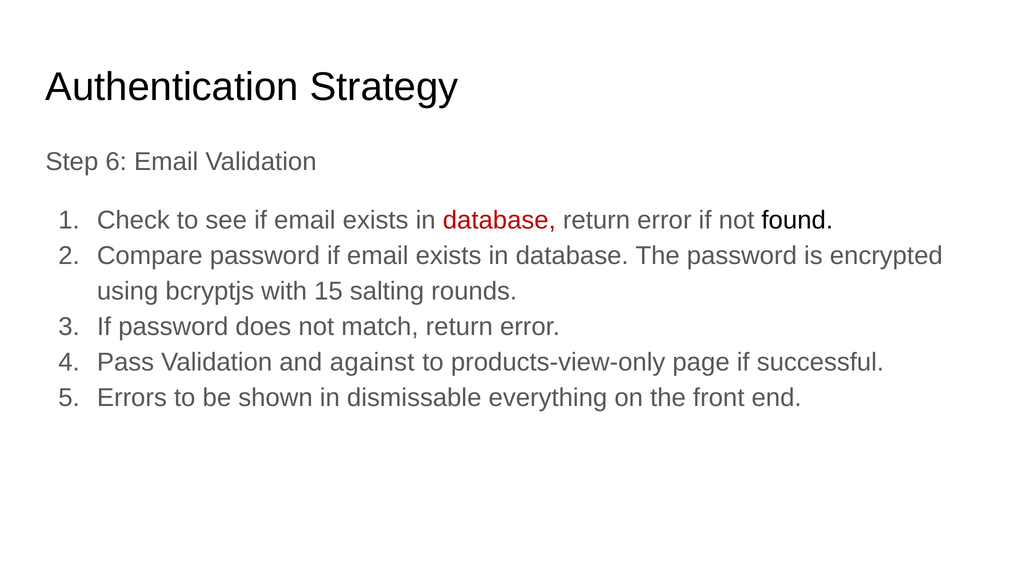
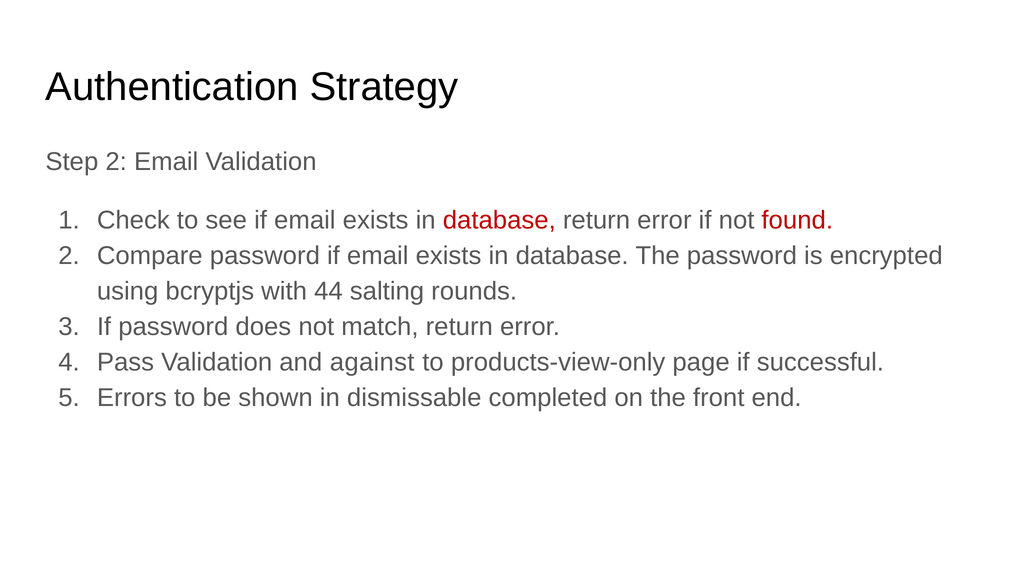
Step 6: 6 -> 2 (116, 162)
found colour: black -> red (797, 220)
15: 15 -> 44 (328, 291)
everything: everything -> completed (548, 398)
